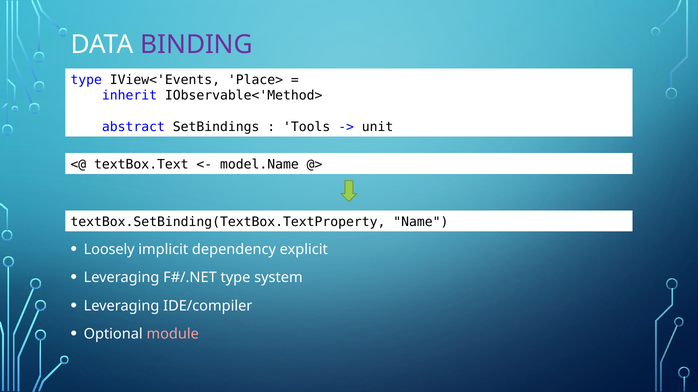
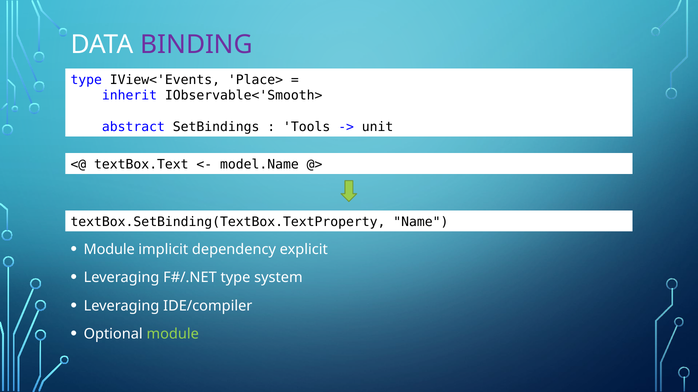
IObservable<'Method>: IObservable<'Method> -> IObservable<'Smooth> (244, 96)
Loosely: Loosely -> Module (109, 250)
module colour: pink -> light green (173, 335)
